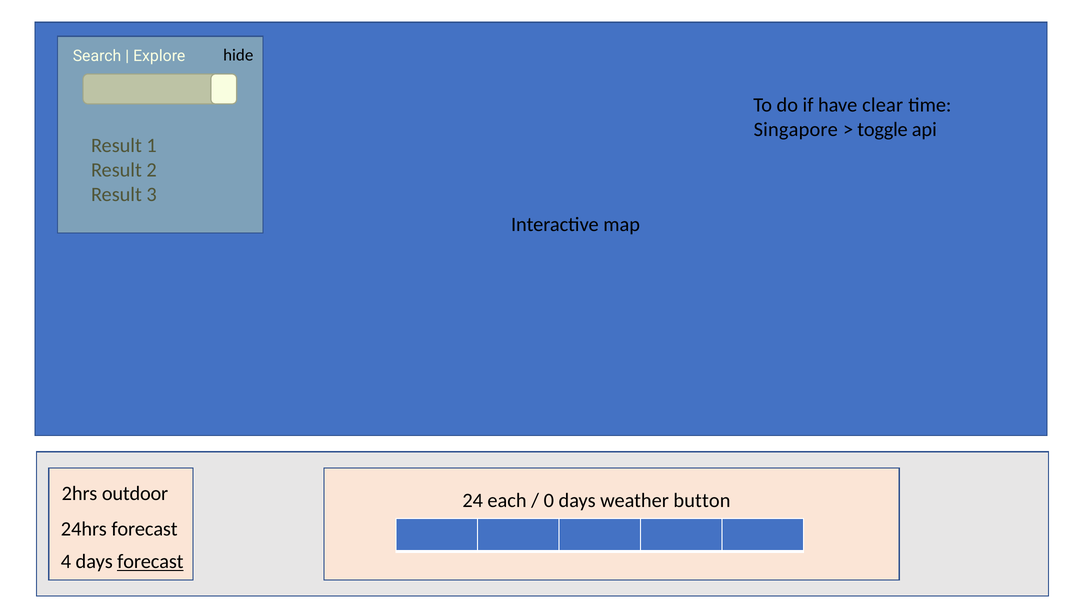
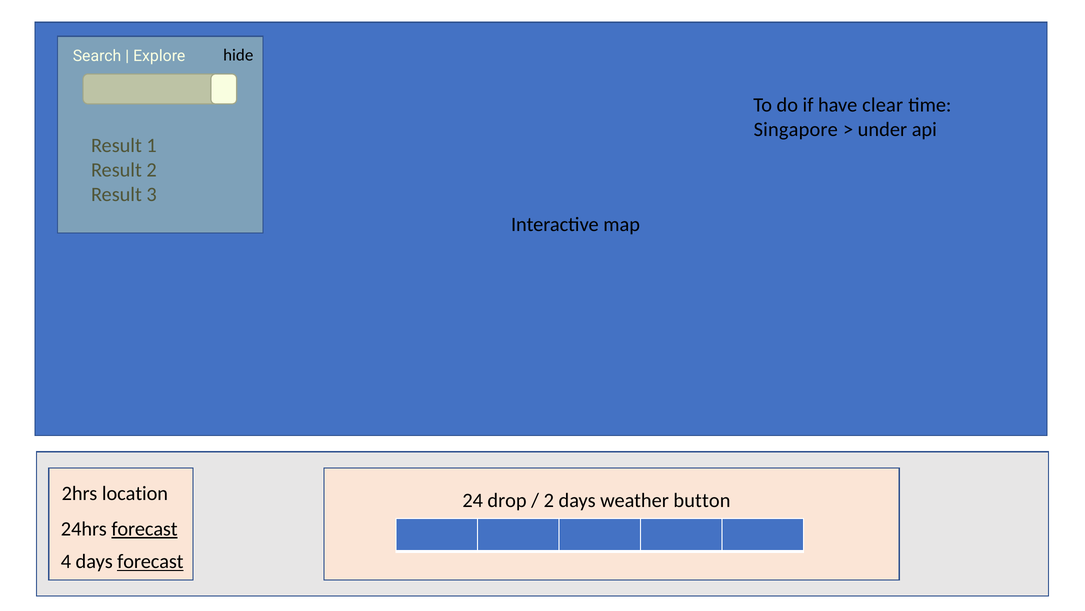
toggle: toggle -> under (882, 129)
outdoor: outdoor -> location (135, 493)
each: each -> drop (507, 500)
0: 0 -> 2 (549, 500)
forecast underline: none -> present (145, 528)
